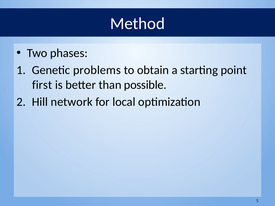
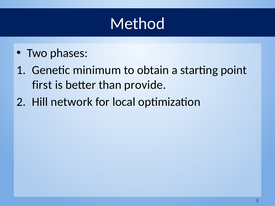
problems: problems -> minimum (97, 70)
possible: possible -> provide (145, 85)
